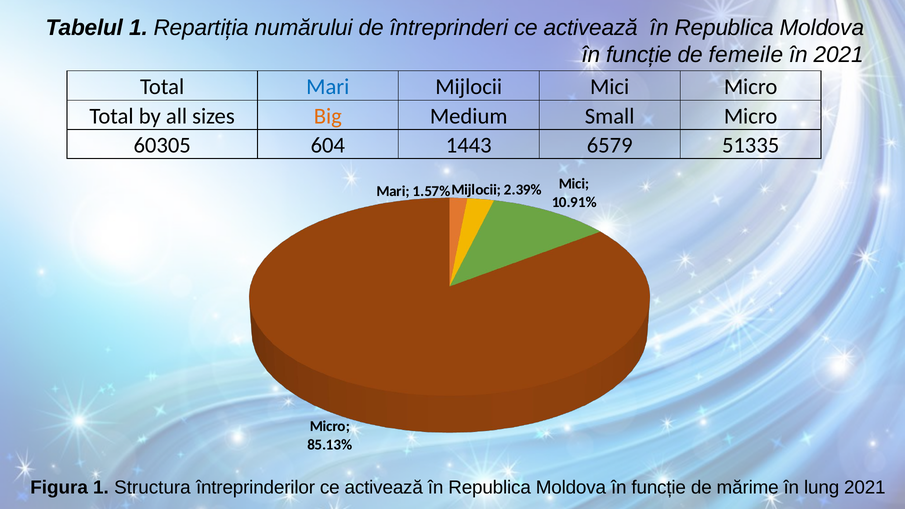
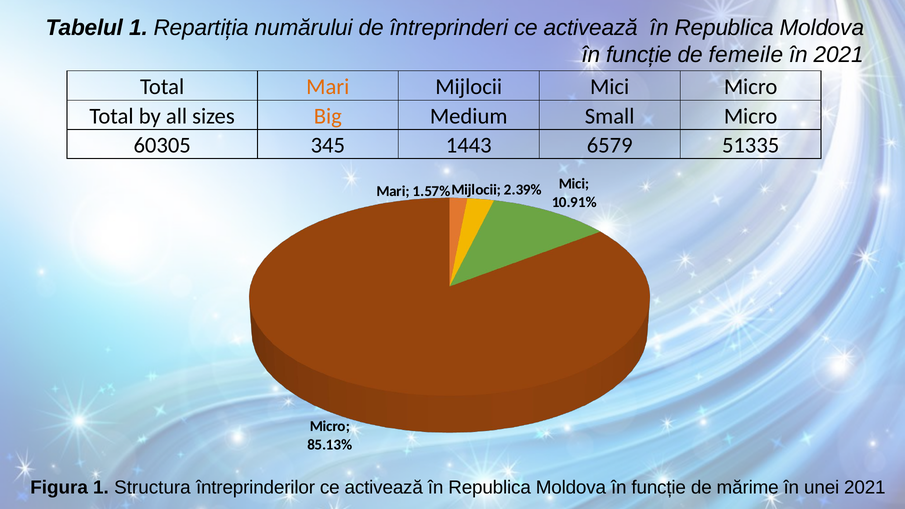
Mari colour: blue -> orange (328, 87)
604: 604 -> 345 (328, 145)
lung: lung -> unei (822, 487)
